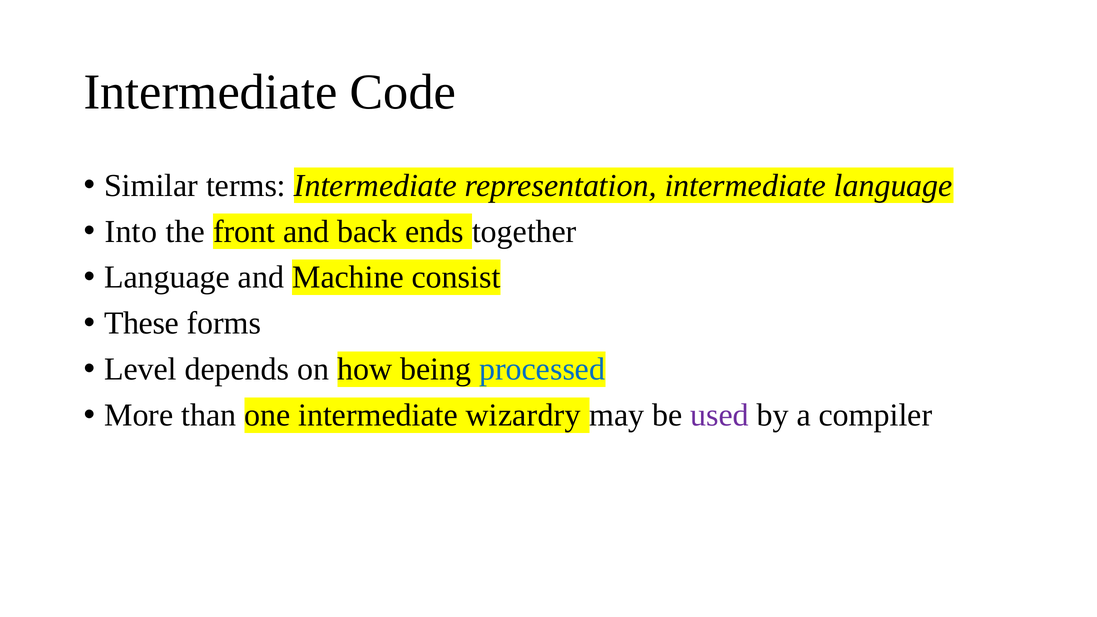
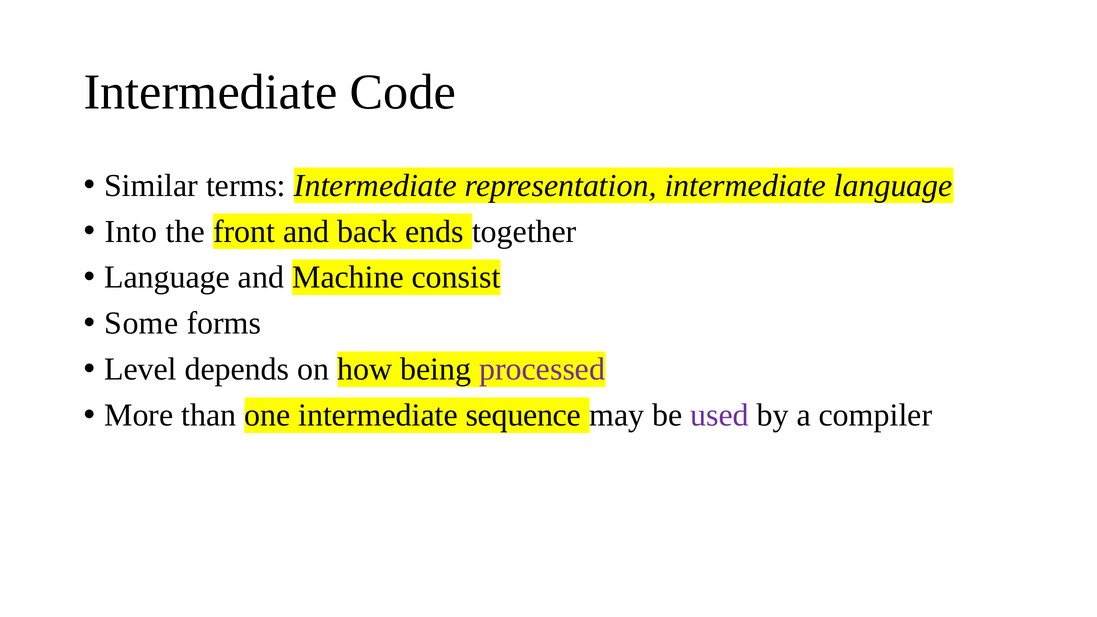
These: These -> Some (141, 323)
processed colour: blue -> purple (542, 369)
wizardry: wizardry -> sequence (523, 415)
